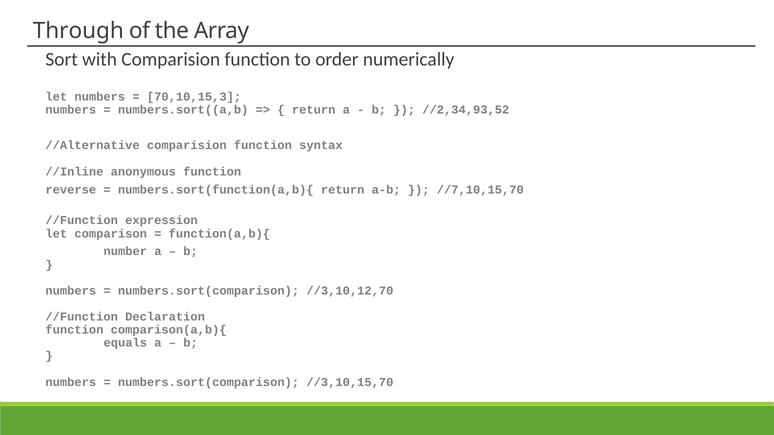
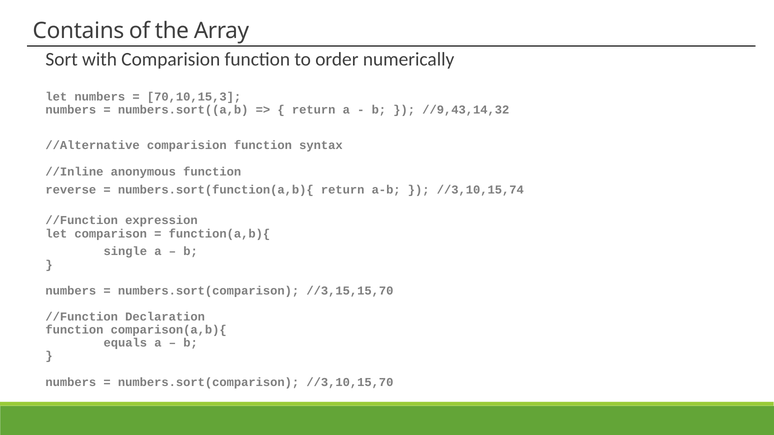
Through: Through -> Contains (78, 31)
//2,34,93,52: //2,34,93,52 -> //9,43,14,32 (466, 110)
//7,10,15,70: //7,10,15,70 -> //3,10,15,74 (480, 190)
number: number -> single (125, 252)
//3,10,12,70: //3,10,12,70 -> //3,15,15,70 (350, 291)
